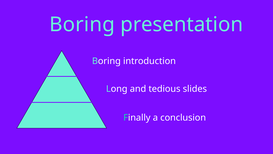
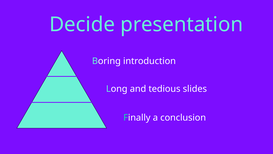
Boring: Boring -> Decide (82, 24)
